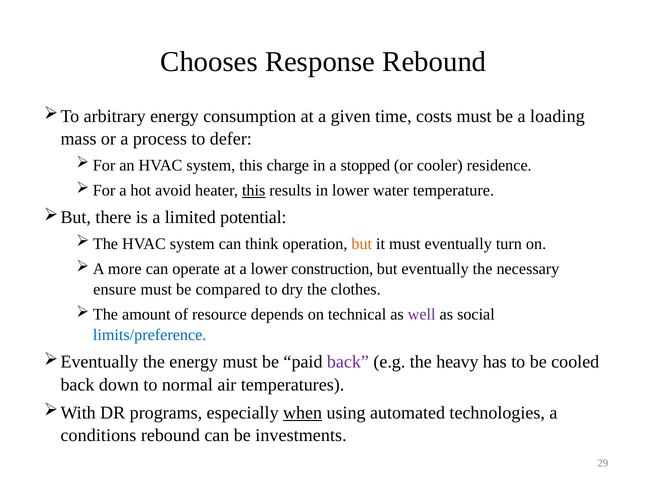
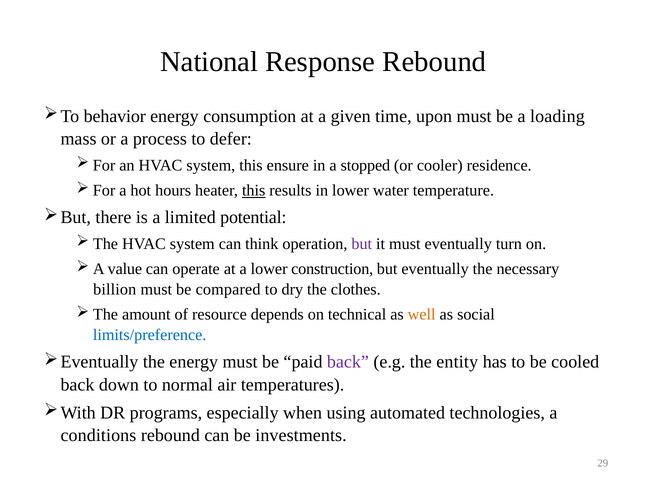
Chooses: Chooses -> National (209, 62)
arbitrary: arbitrary -> behavior (115, 116)
costs: costs -> upon (434, 116)
charge: charge -> ensure (288, 165)
avoid: avoid -> hours (173, 191)
but colour: orange -> purple (362, 244)
more: more -> value (125, 269)
ensure: ensure -> billion (115, 289)
well colour: purple -> orange (422, 315)
heavy: heavy -> entity (457, 362)
when underline: present -> none (303, 413)
